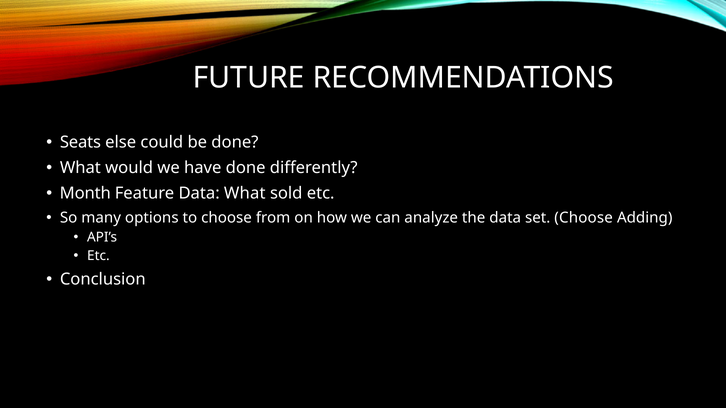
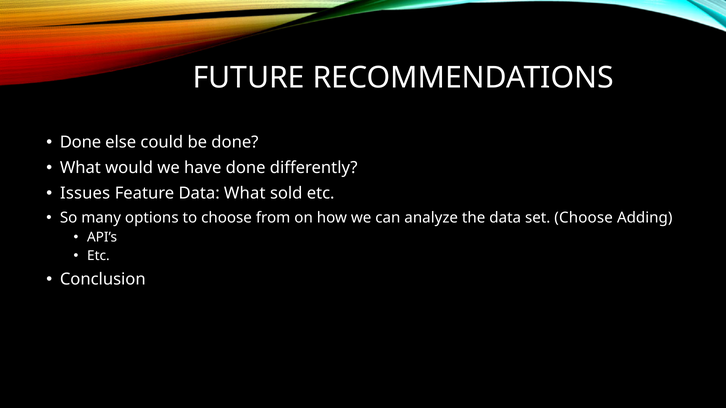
Seats: Seats -> Done (80, 142)
Month: Month -> Issues (85, 193)
